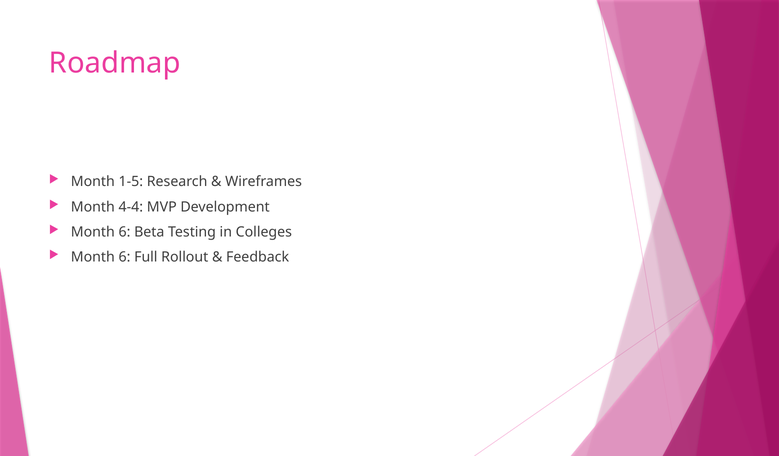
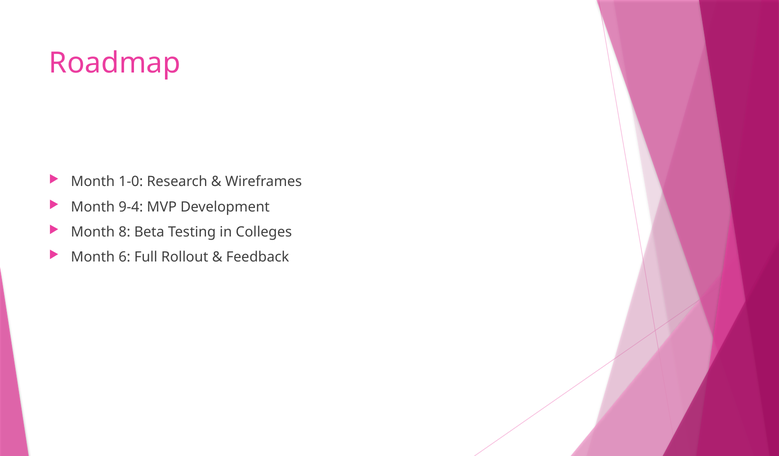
1-5: 1-5 -> 1-0 (131, 181)
4-4: 4-4 -> 9-4 (131, 207)
6: 6 -> 8 (125, 232)
